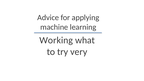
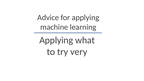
Working: Working -> Applying (56, 40)
